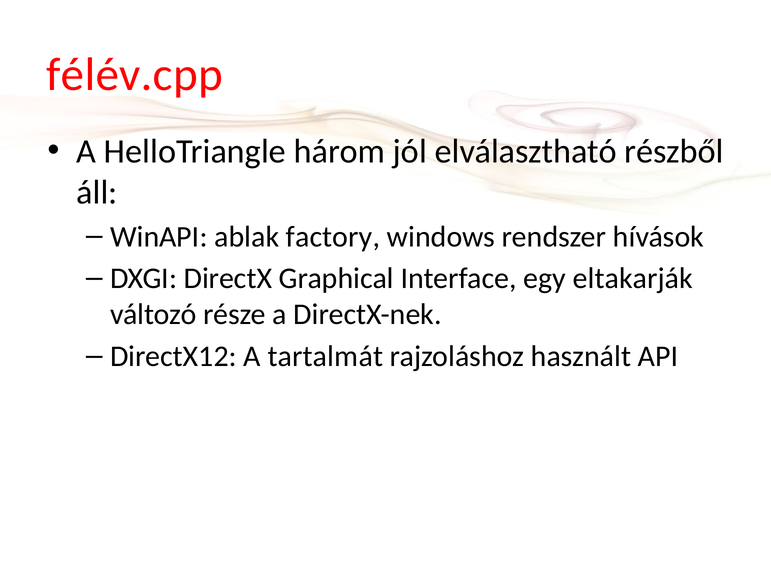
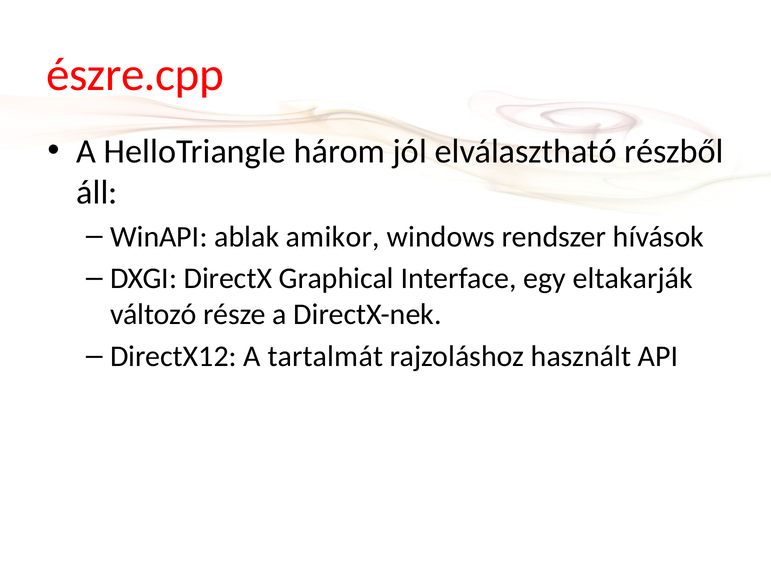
félév.cpp: félév.cpp -> észre.cpp (135, 75)
factory: factory -> amikor (333, 237)
